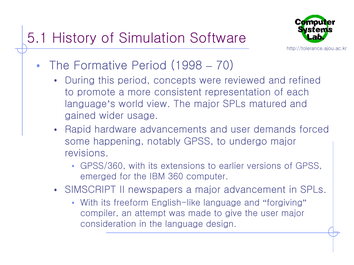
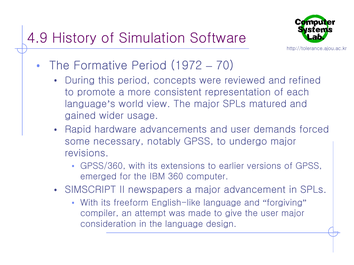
5.1: 5.1 -> 4.9 (37, 38)
1998: 1998 -> 1972 (186, 66)
happening: happening -> necessary (119, 142)
